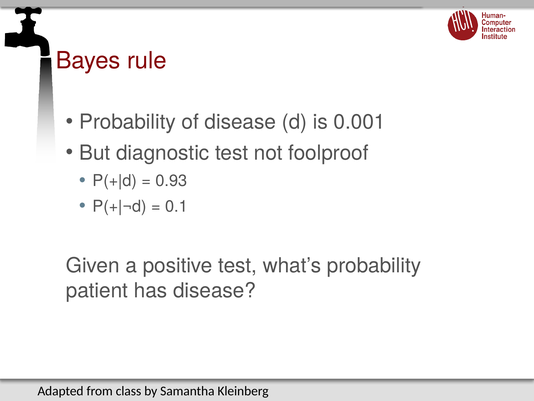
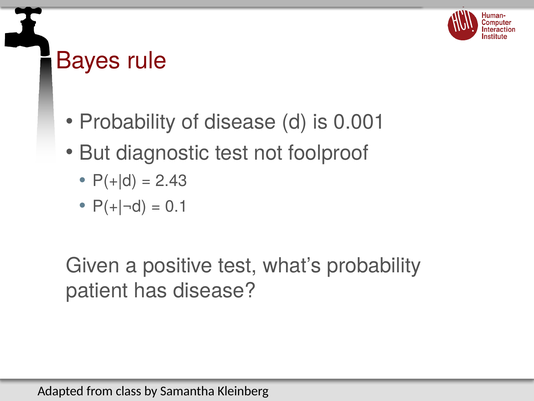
0.93: 0.93 -> 2.43 (171, 181)
